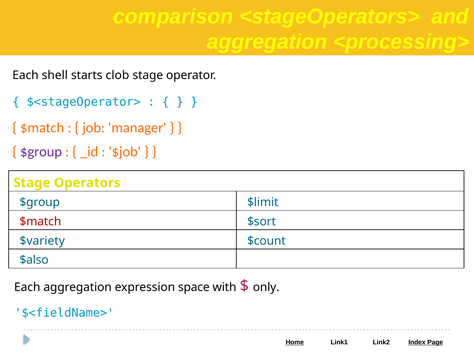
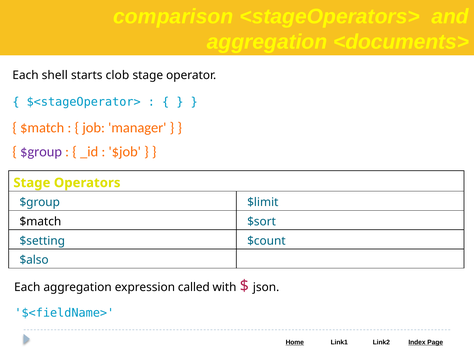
<processing>: <processing> -> <documents> (401, 42)
$match colour: red -> black (40, 221)
$variety: $variety -> $setting (42, 240)
space: space -> called (194, 287)
only: only -> json (266, 287)
